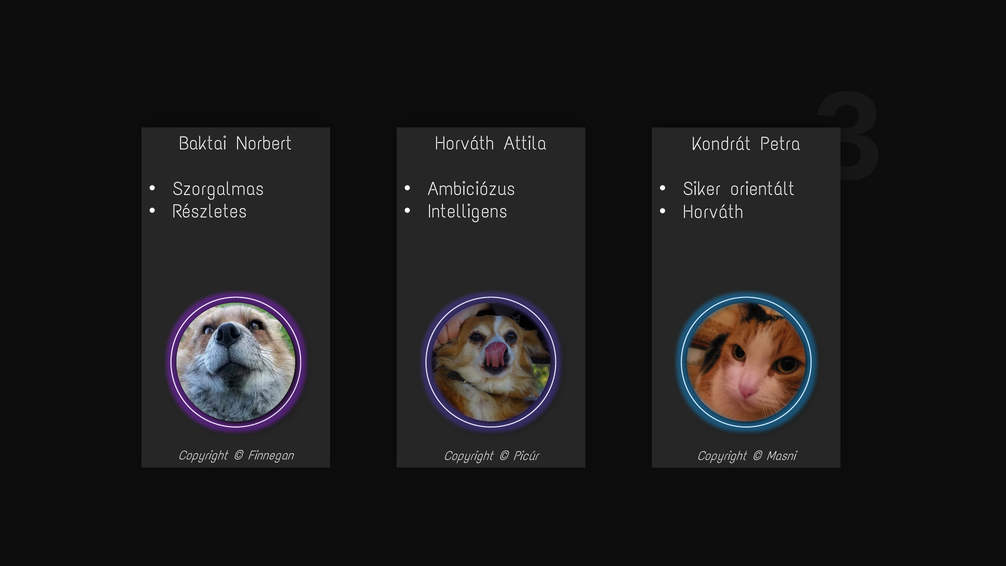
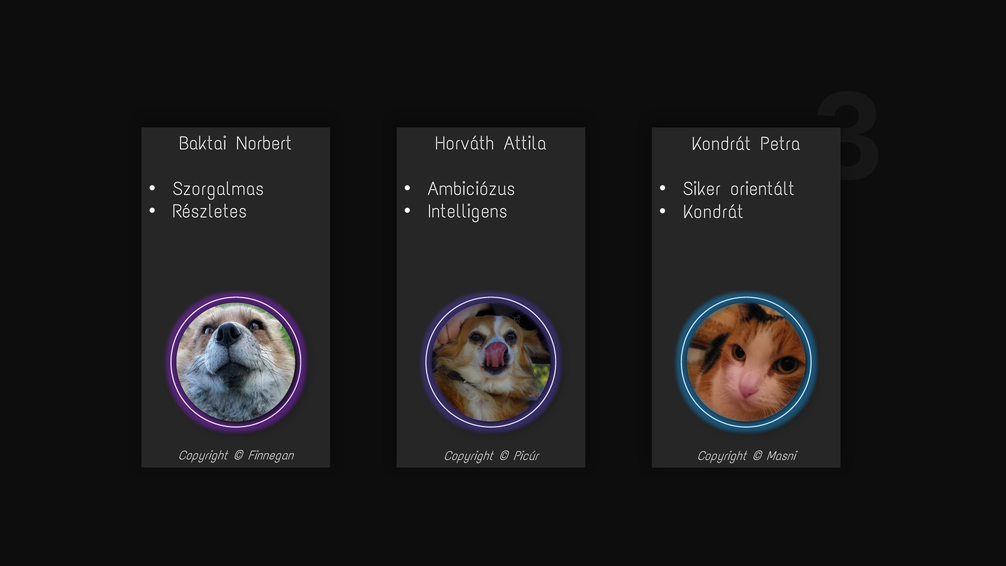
Horváth: Horváth -> Kondrát (713, 212)
